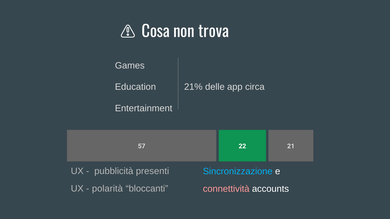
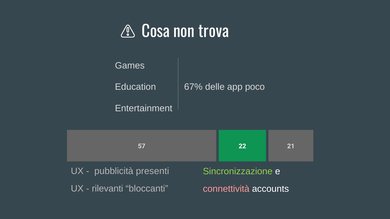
21%: 21% -> 67% (193, 87)
circa: circa -> poco (255, 87)
Sincronizzazione colour: light blue -> light green (238, 172)
polarità: polarità -> rilevanti (107, 189)
